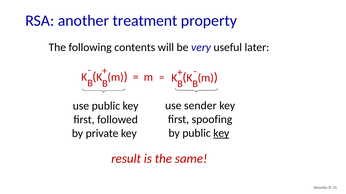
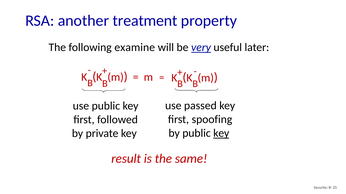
contents: contents -> examine (135, 48)
very underline: none -> present (201, 48)
sender: sender -> passed (200, 106)
